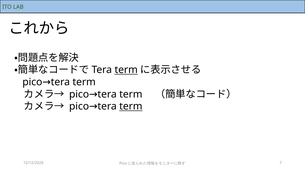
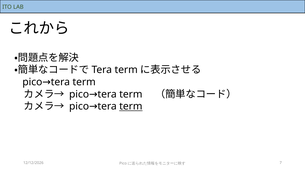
term underline: present -> none (126, 70)
